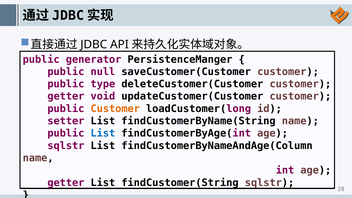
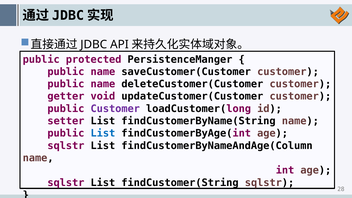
generator: generator -> protected (94, 59)
null: null -> name (103, 72)
type: type -> name (103, 84)
Customer colour: orange -> purple (115, 109)
getter: getter -> sqlstr (66, 183)
